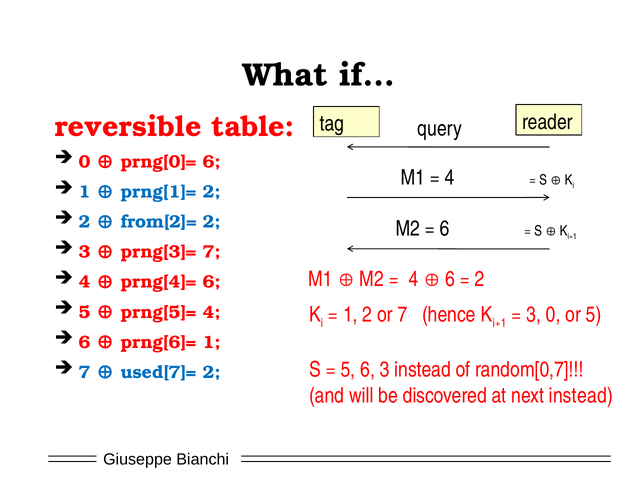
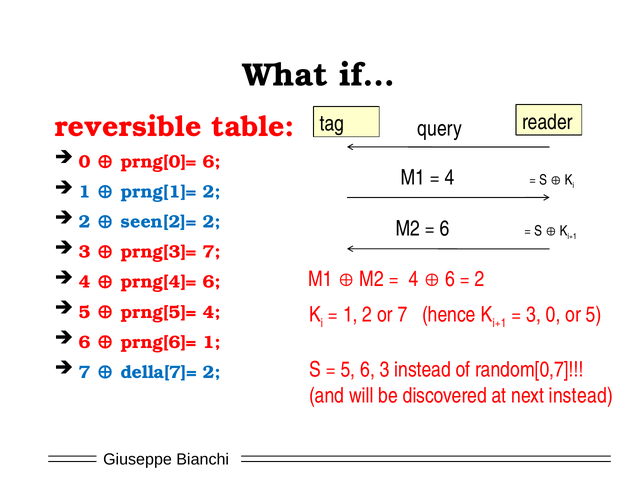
from[2]=: from[2]= -> seen[2]= (159, 222)
used[7]=: used[7]= -> della[7]= (159, 372)
